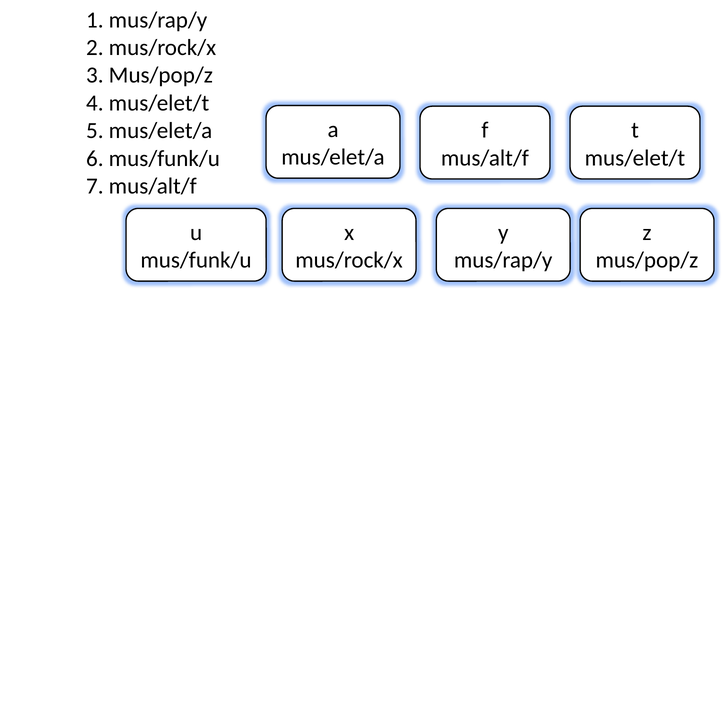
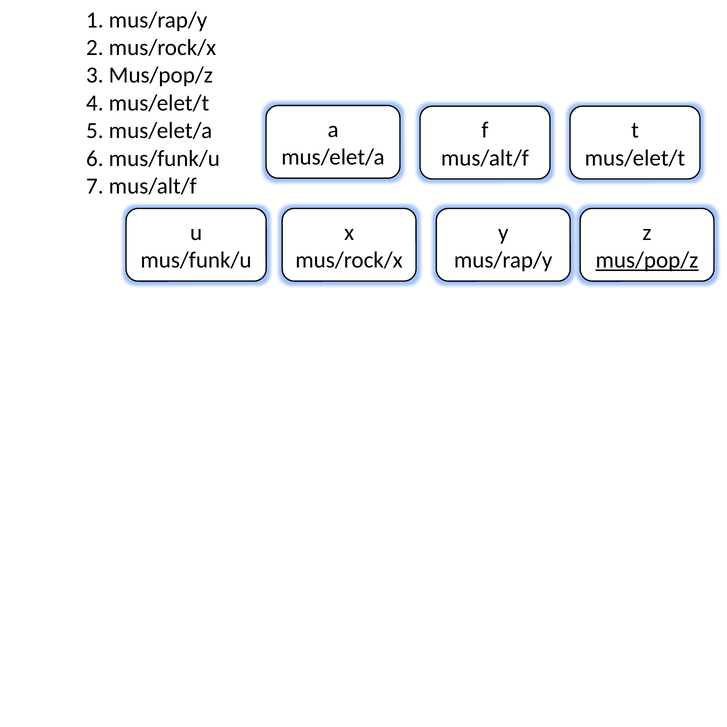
mus/pop/z underline: none -> present (647, 260)
